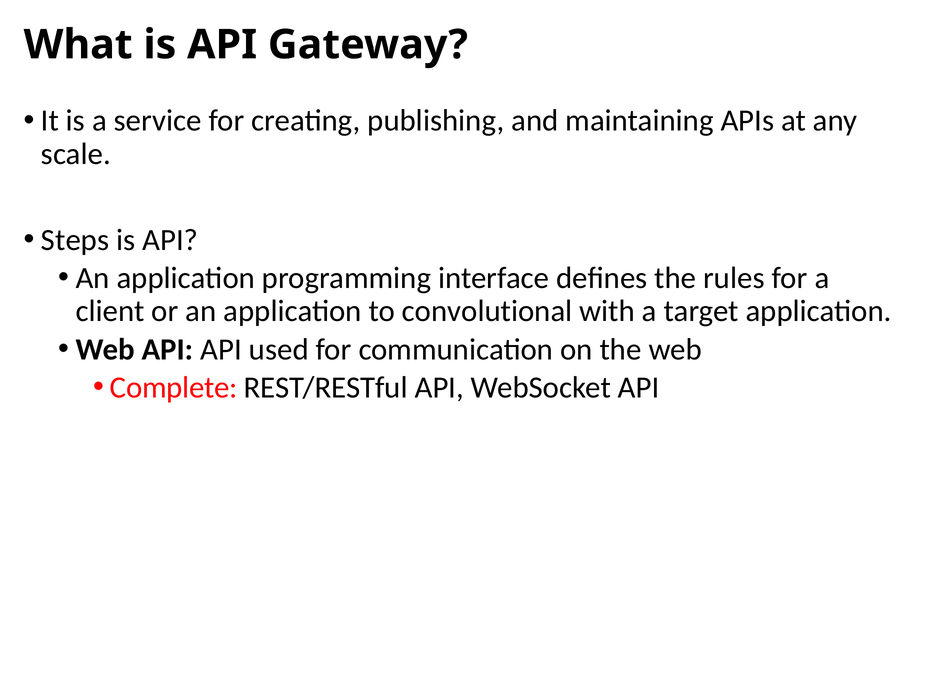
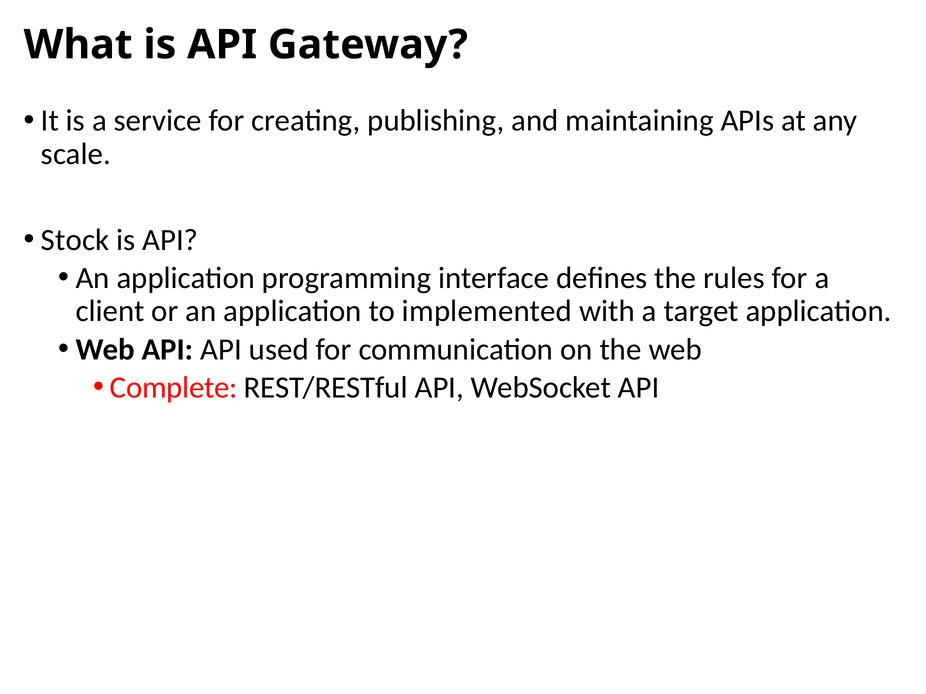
Steps: Steps -> Stock (75, 240)
convolutional: convolutional -> implemented (487, 312)
